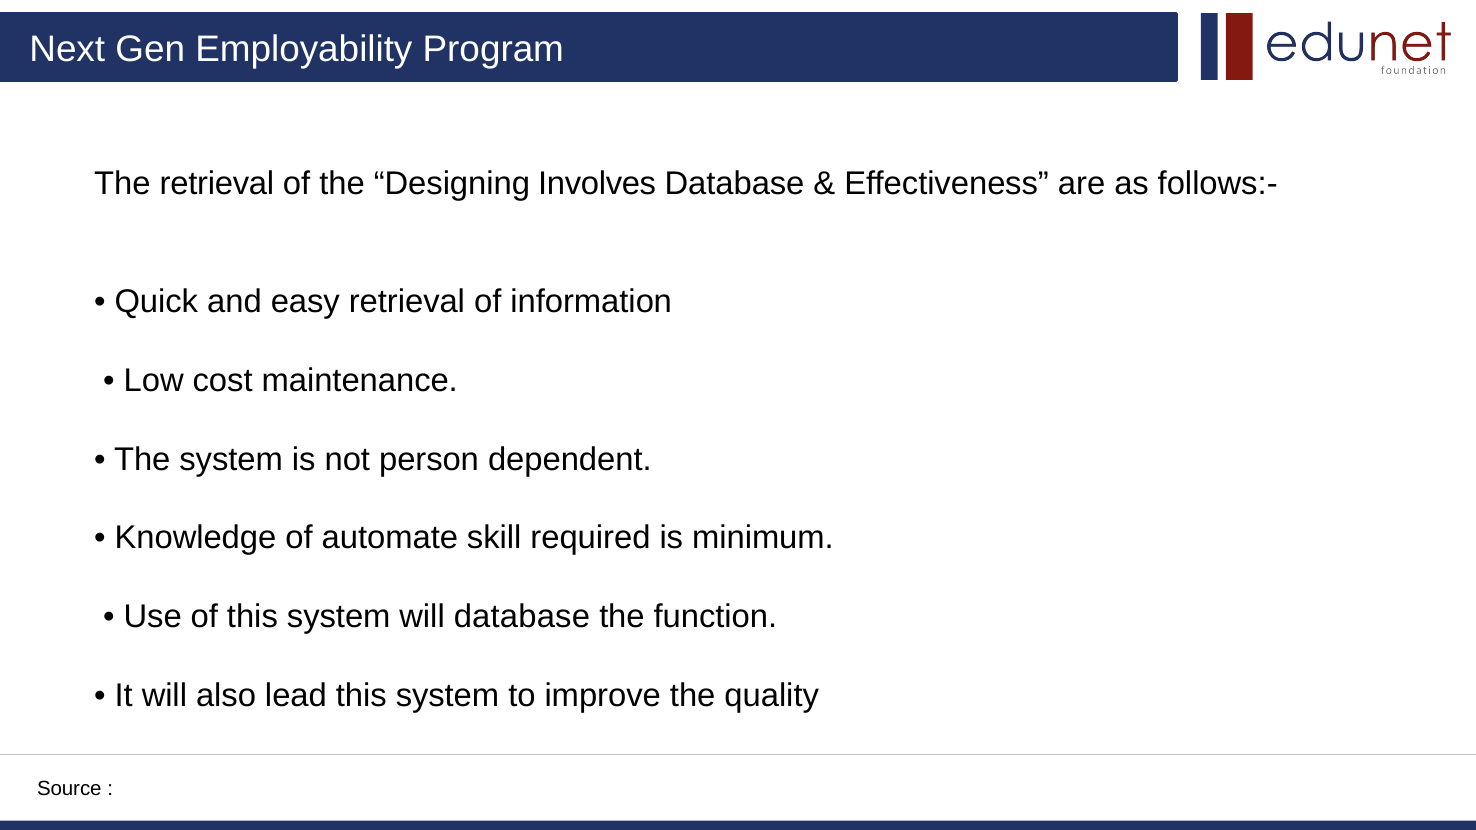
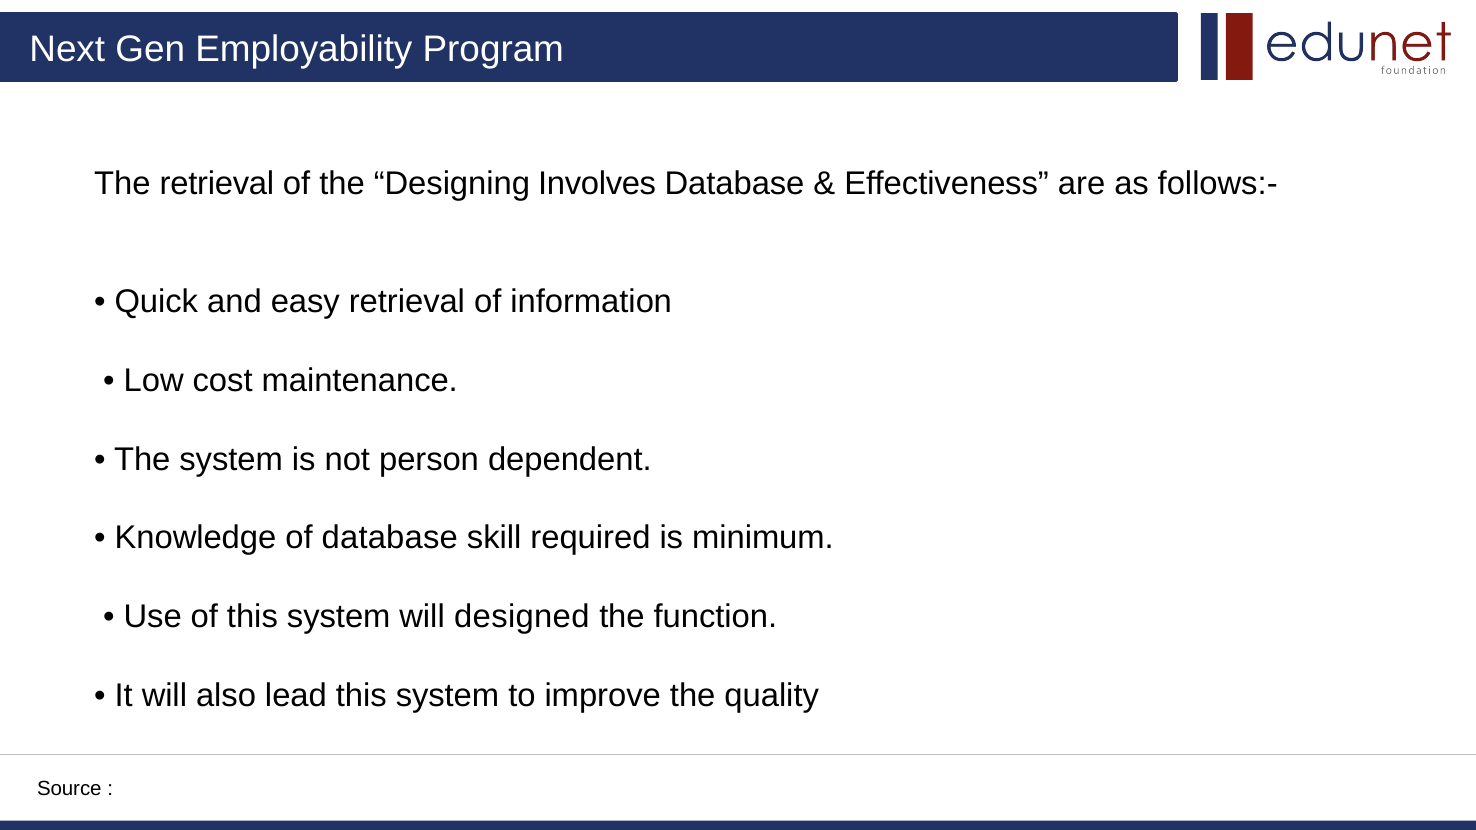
of automate: automate -> database (390, 538)
will database: database -> designed (522, 617)
